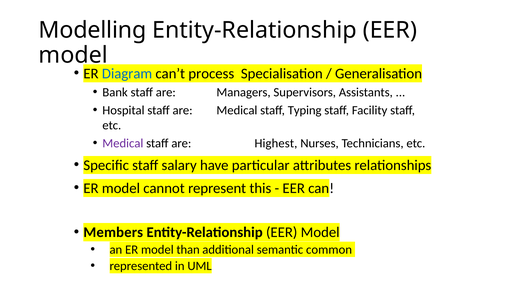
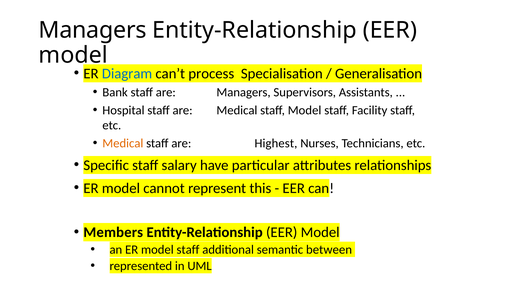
Modelling: Modelling -> Managers (93, 30)
staff Typing: Typing -> Model (305, 110)
Medical colour: purple -> orange (123, 143)
ER model than: than -> staff (188, 250)
common: common -> between (329, 250)
